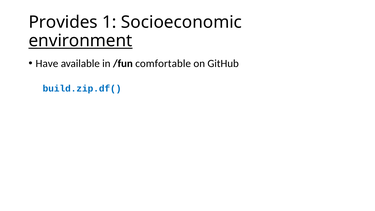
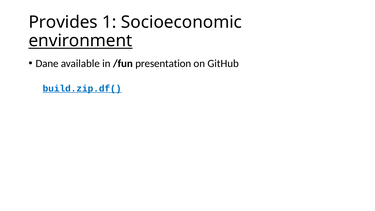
Have: Have -> Dane (47, 63)
comfortable: comfortable -> presentation (163, 63)
build.zip.df( underline: none -> present (82, 88)
